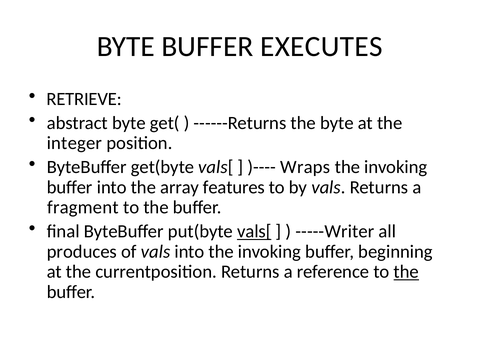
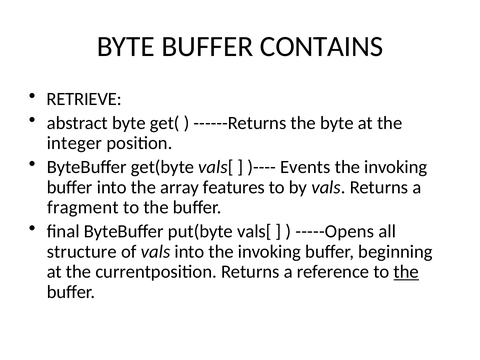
EXECUTES: EXECUTES -> CONTAINS (322, 46)
Wraps: Wraps -> Events (305, 167)
vals[ underline: present -> none (254, 231)
-----Writer: -----Writer -> -----Opens (335, 231)
produces: produces -> structure (82, 252)
